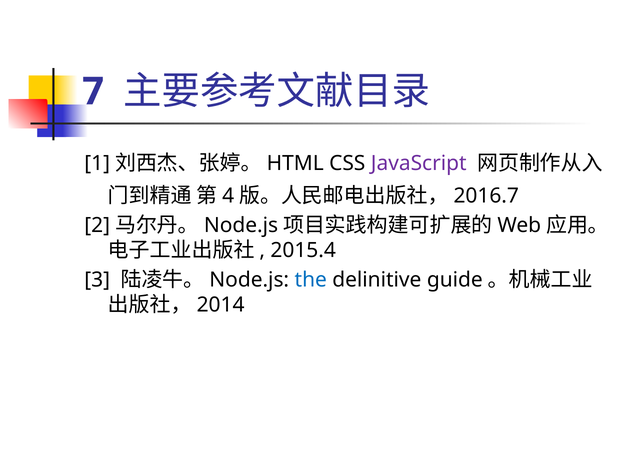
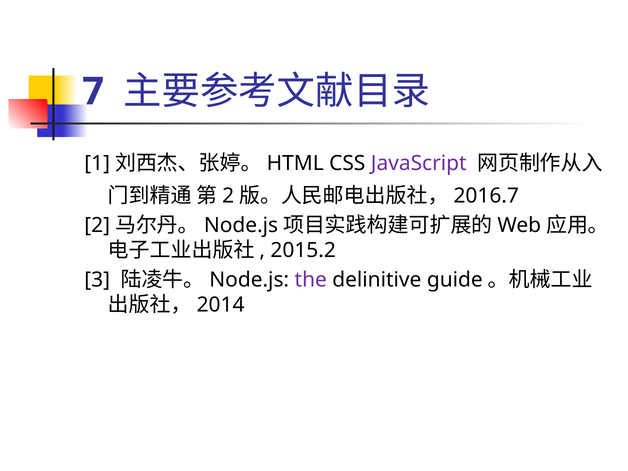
4: 4 -> 2 (228, 196)
2015.4: 2015.4 -> 2015.2 (303, 250)
the colour: blue -> purple (311, 280)
